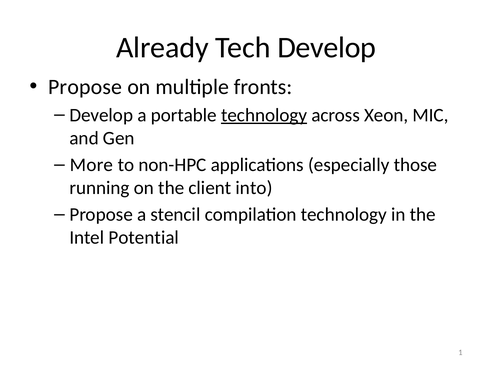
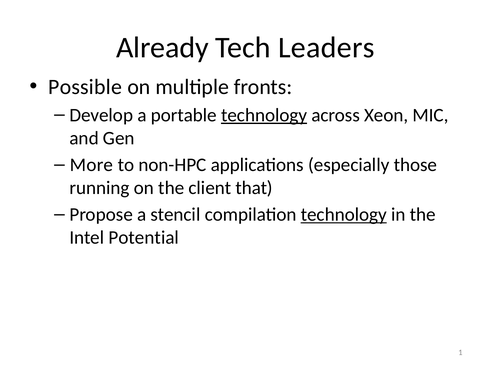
Tech Develop: Develop -> Leaders (326, 48)
Propose: Propose -> Possible (85, 87)
into: into -> that (254, 188)
technology underline: none -> present (344, 215)
